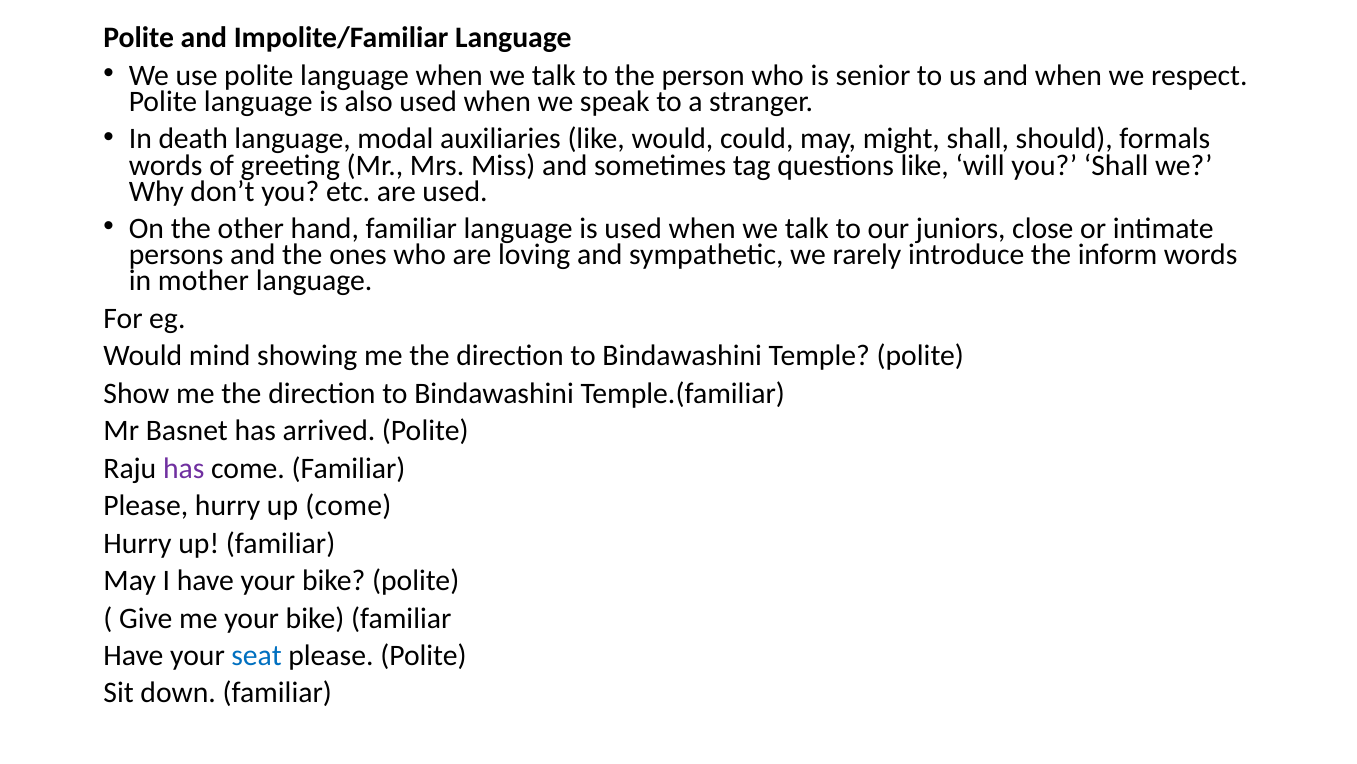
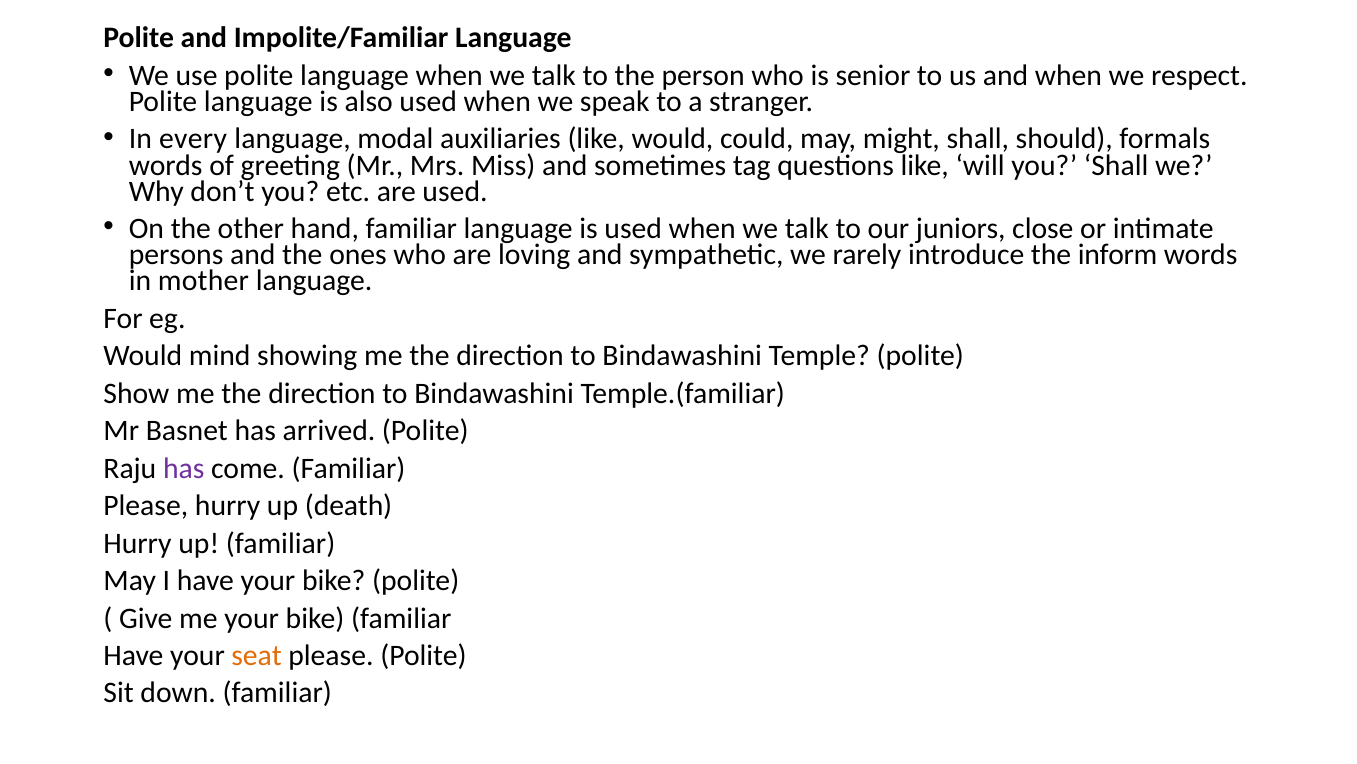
death: death -> every (193, 139)
up come: come -> death (349, 505)
seat colour: blue -> orange (257, 655)
